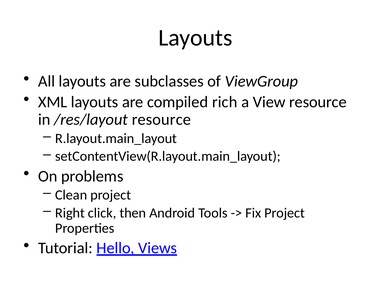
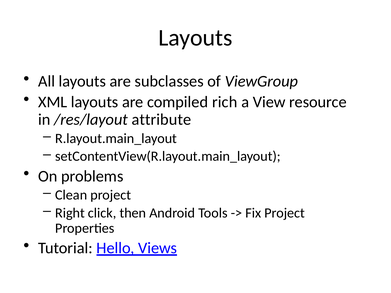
/res/layout resource: resource -> attribute (161, 120)
